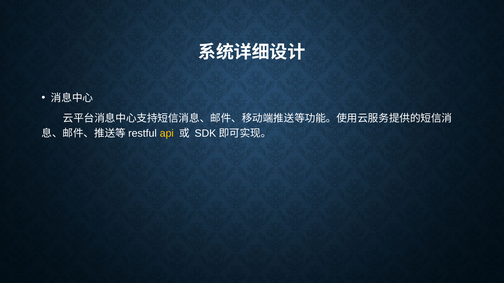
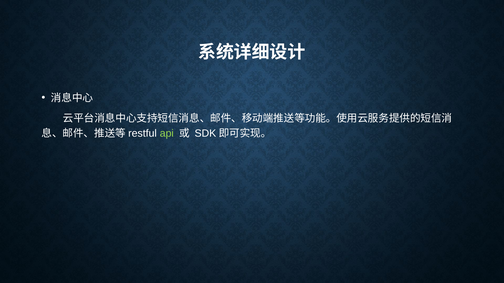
api colour: yellow -> light green (167, 134)
